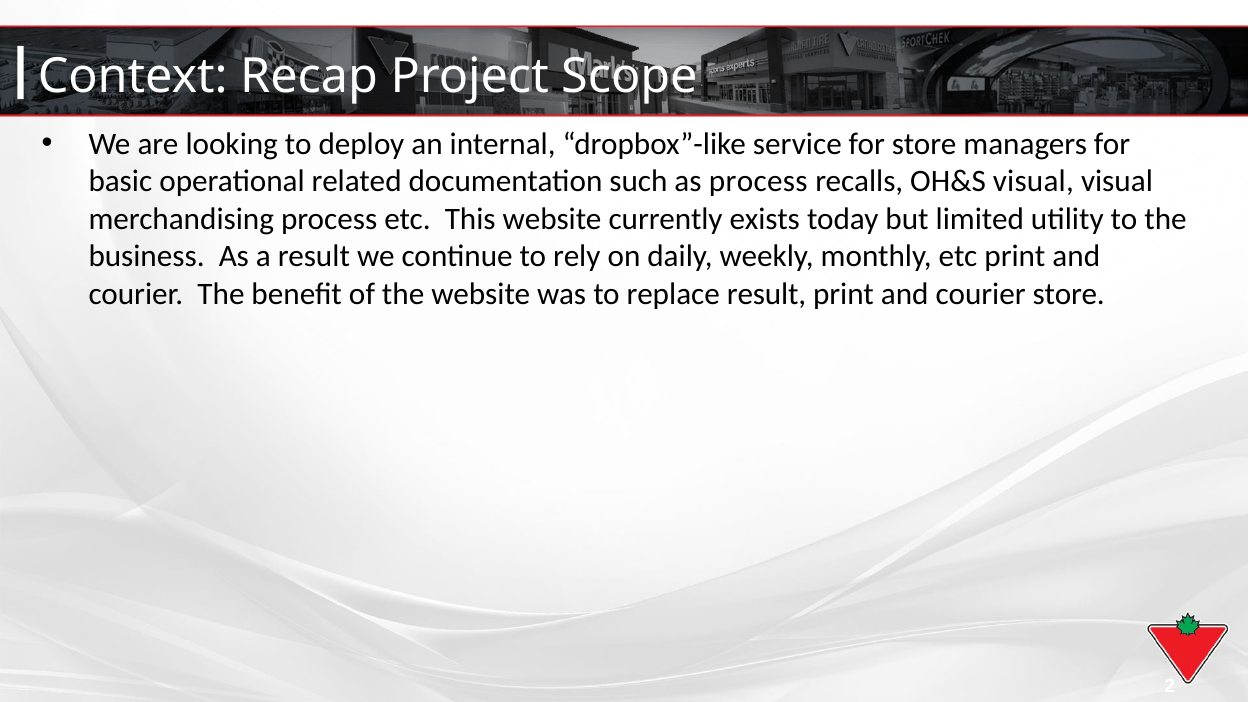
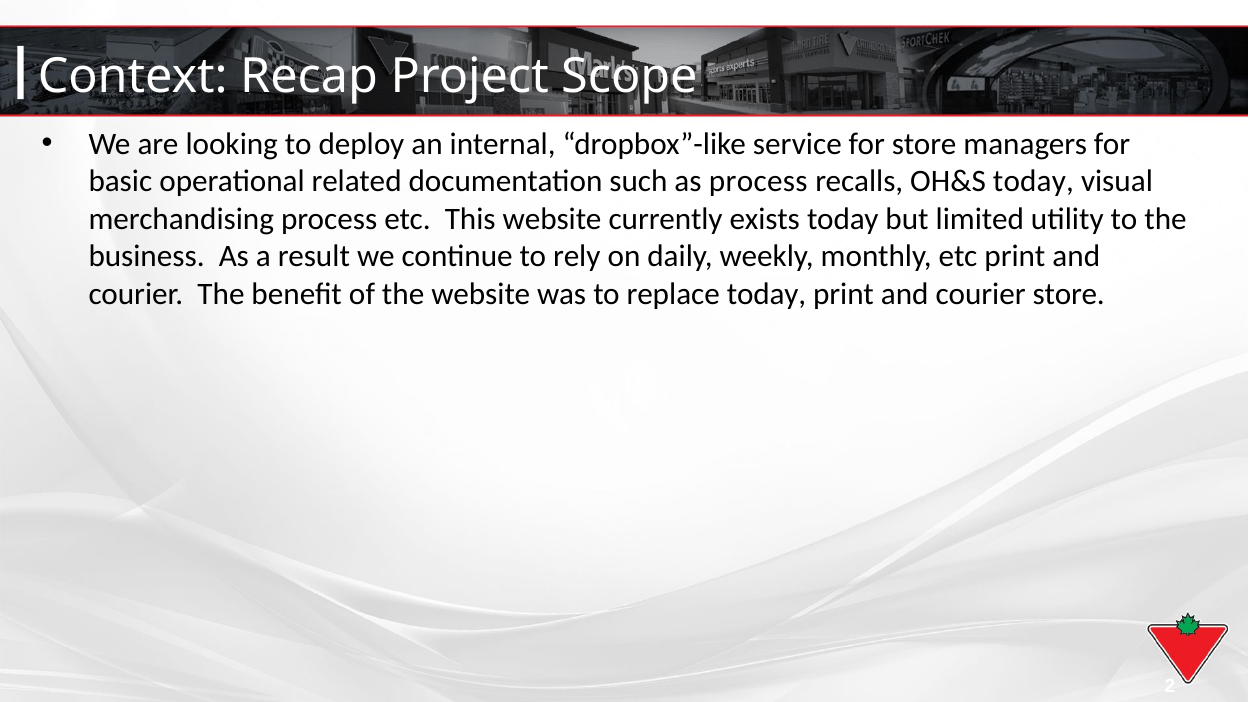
OH&S visual: visual -> today (1033, 182)
replace result: result -> today (766, 294)
